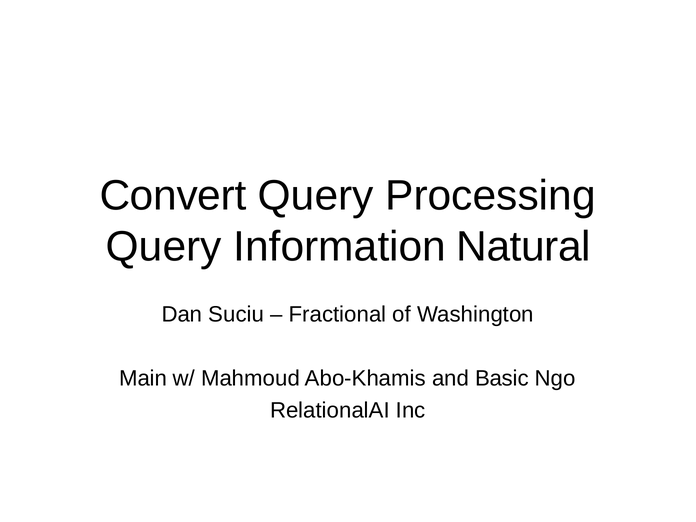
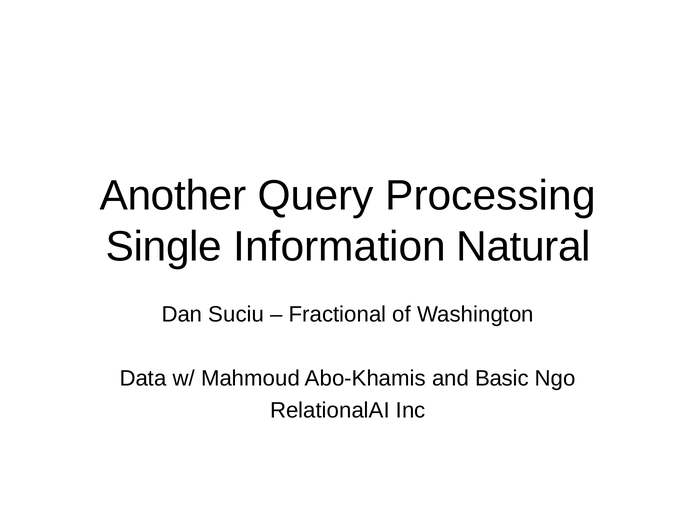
Convert: Convert -> Another (173, 196)
Query: Query -> Single (164, 247)
Main: Main -> Data (143, 378)
